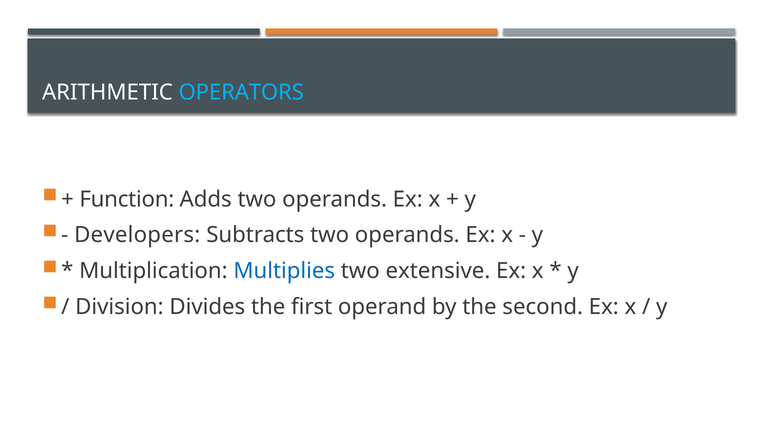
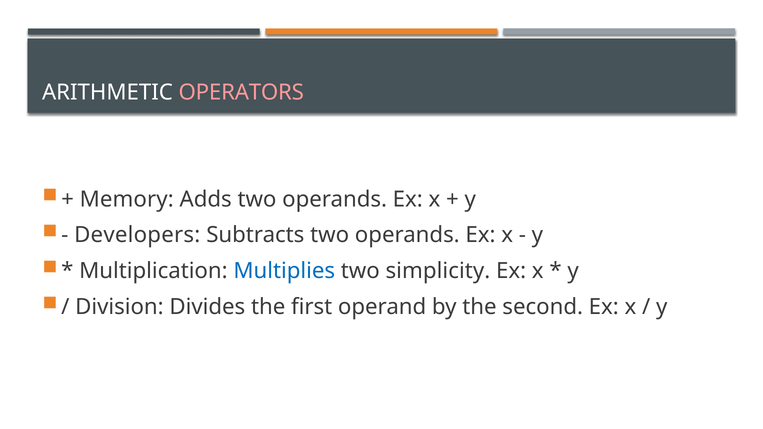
OPERATORS colour: light blue -> pink (241, 93)
Function: Function -> Memory (127, 199)
extensive: extensive -> simplicity (438, 271)
